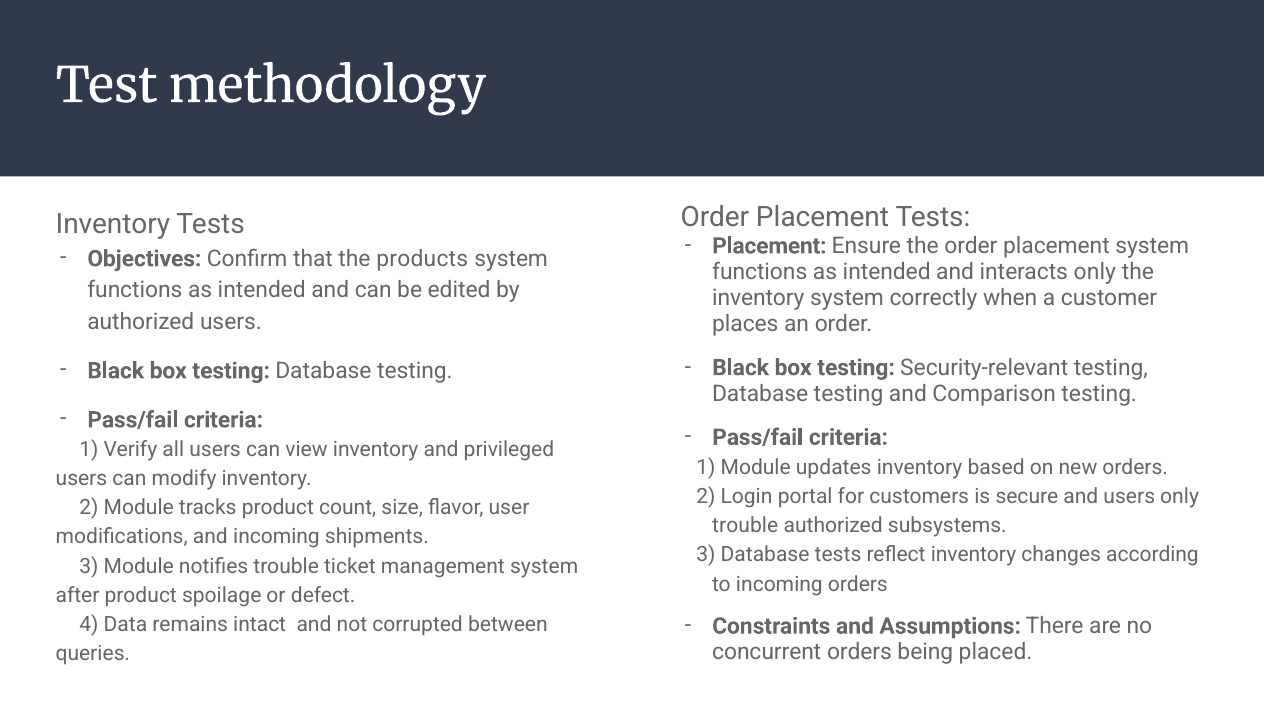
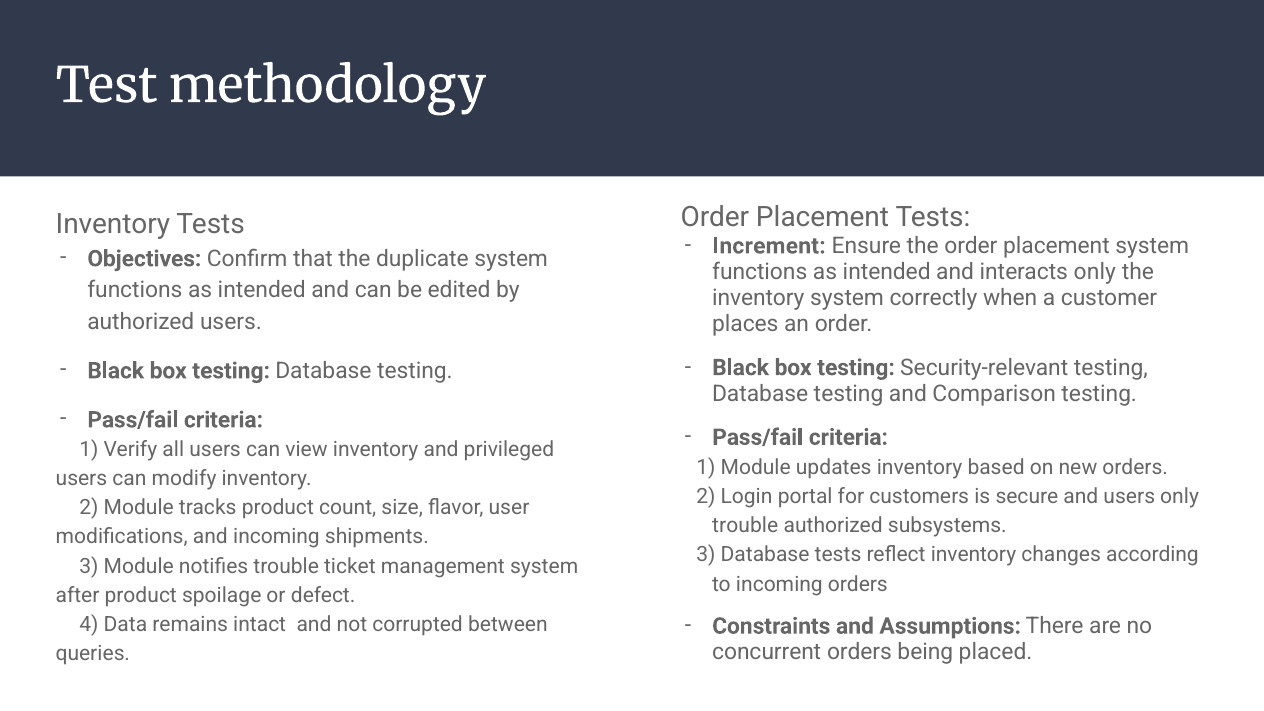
Placement: Placement -> Increment (769, 246)
products: products -> duplicate (422, 259)
